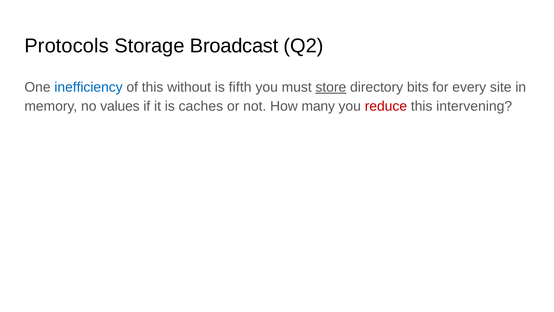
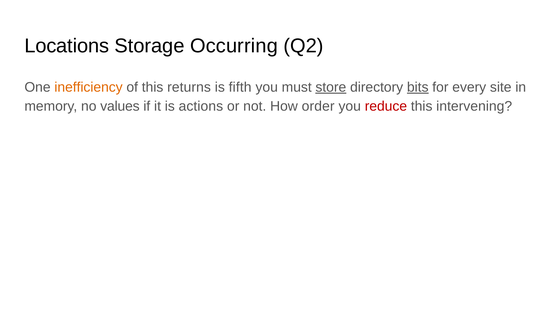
Protocols: Protocols -> Locations (67, 46)
Broadcast: Broadcast -> Occurring (234, 46)
inefficiency colour: blue -> orange (89, 87)
without: without -> returns (189, 87)
bits underline: none -> present (418, 87)
caches: caches -> actions (201, 106)
many: many -> order (318, 106)
